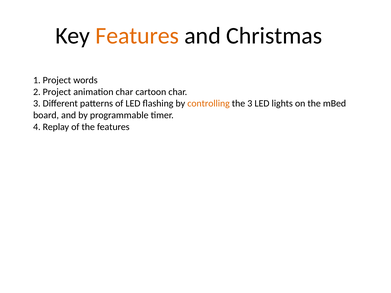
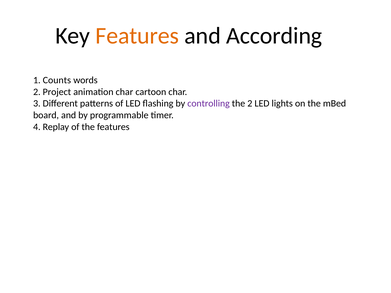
Christmas: Christmas -> According (274, 36)
1 Project: Project -> Counts (57, 80)
controlling colour: orange -> purple (209, 104)
the 3: 3 -> 2 (250, 104)
